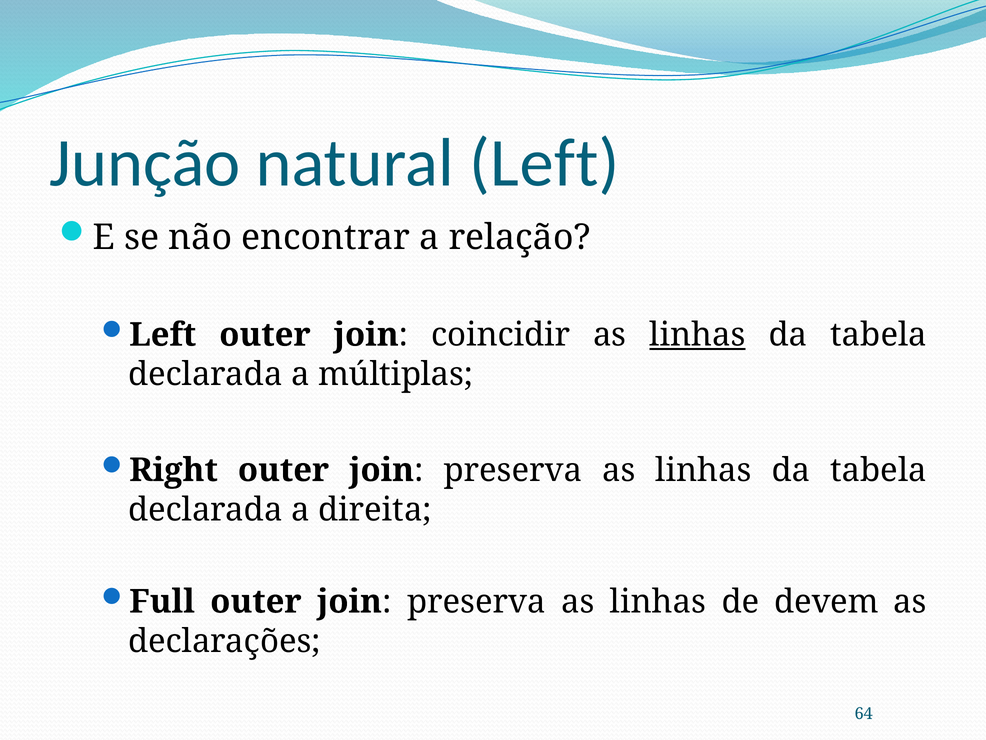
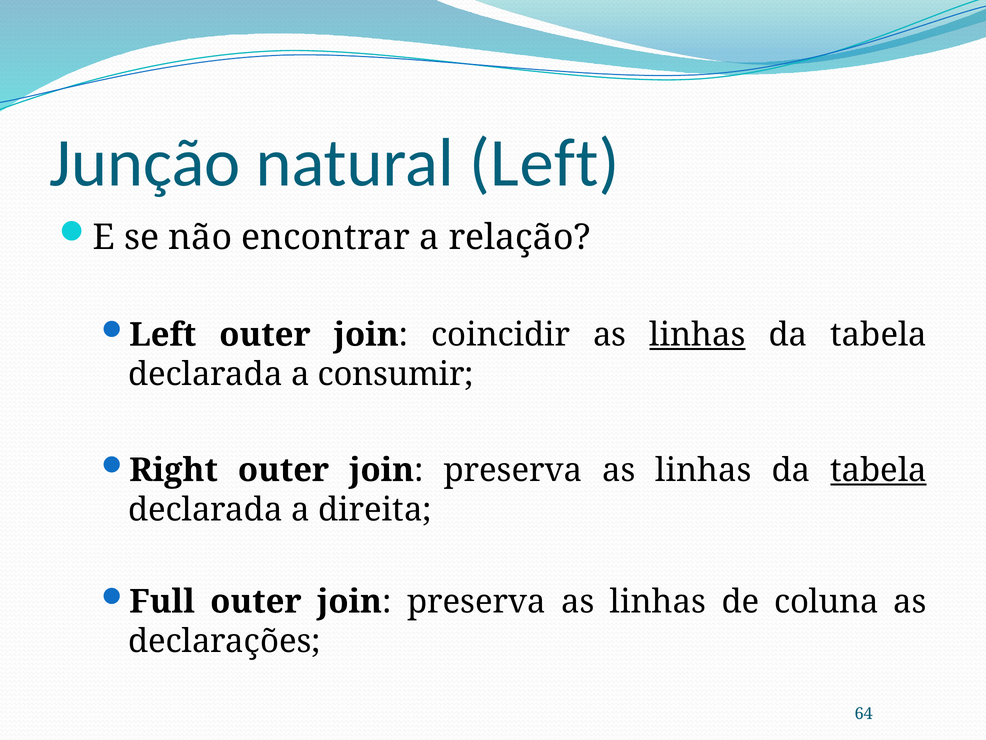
múltiplas: múltiplas -> consumir (396, 374)
tabela underline: none -> present (878, 470)
devem: devem -> coluna (827, 601)
